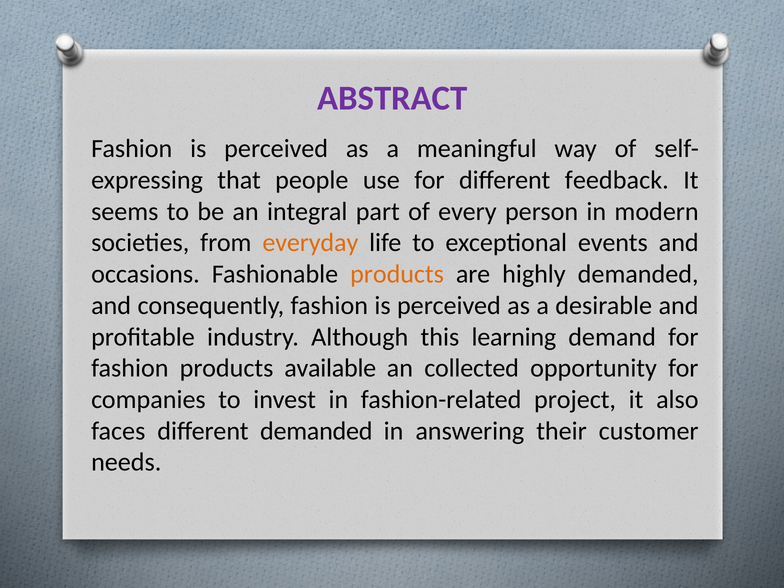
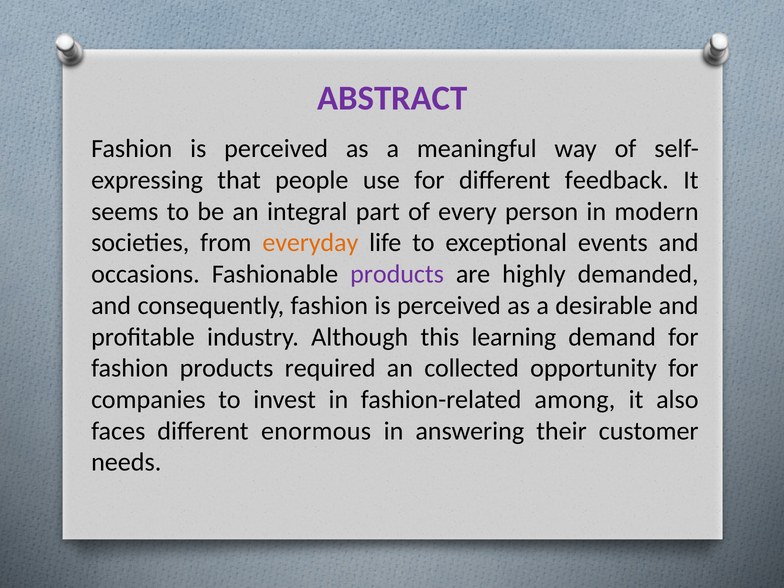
products colour: orange -> purple (397, 274)
available: available -> required (330, 368)
project: project -> among (575, 400)
different demanded: demanded -> enormous (316, 431)
